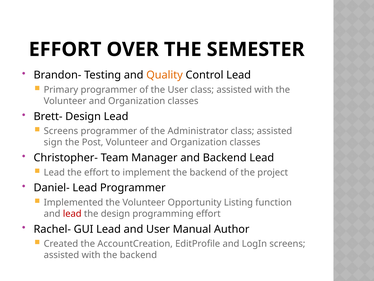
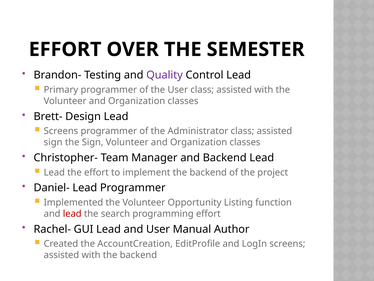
Quality colour: orange -> purple (165, 75)
the Post: Post -> Sign (93, 142)
the design: design -> search (115, 213)
